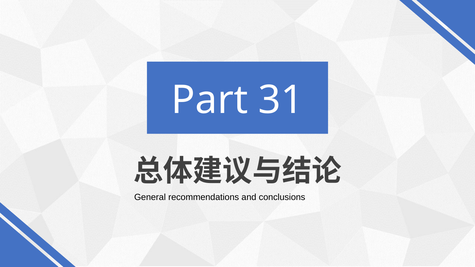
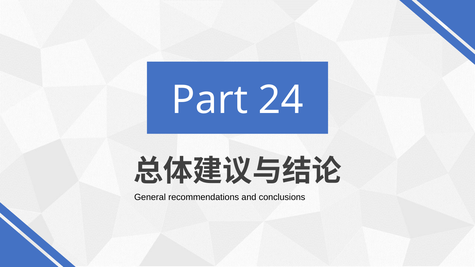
31: 31 -> 24 (281, 100)
